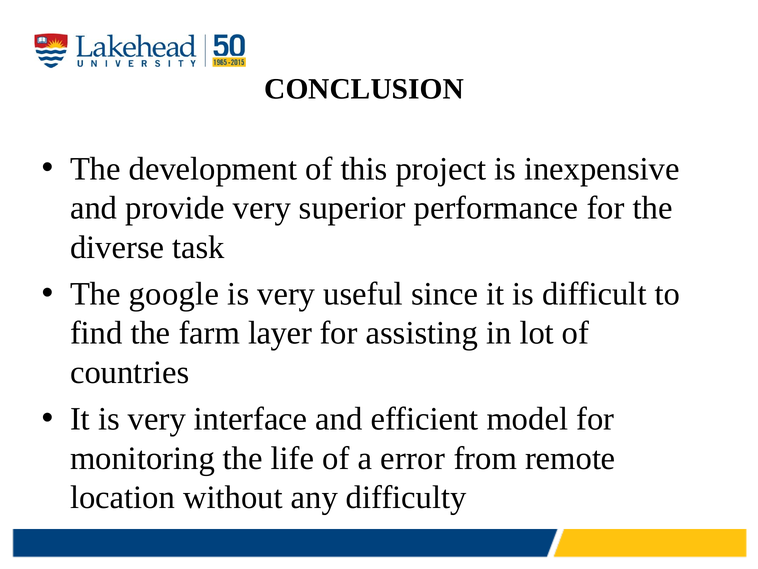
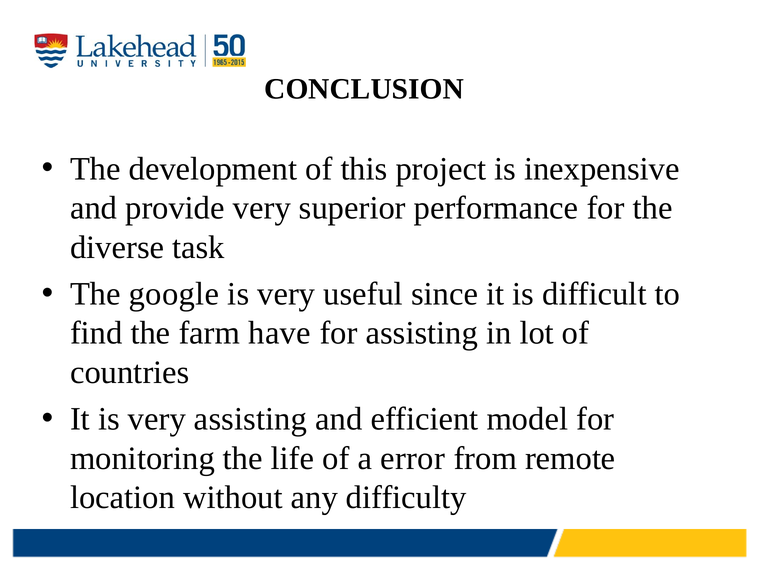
layer: layer -> have (280, 333)
very interface: interface -> assisting (251, 419)
